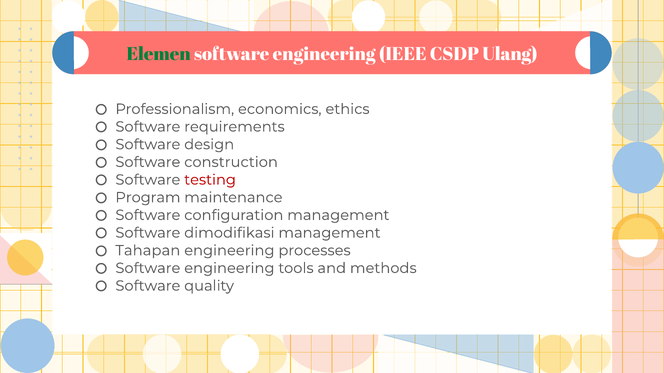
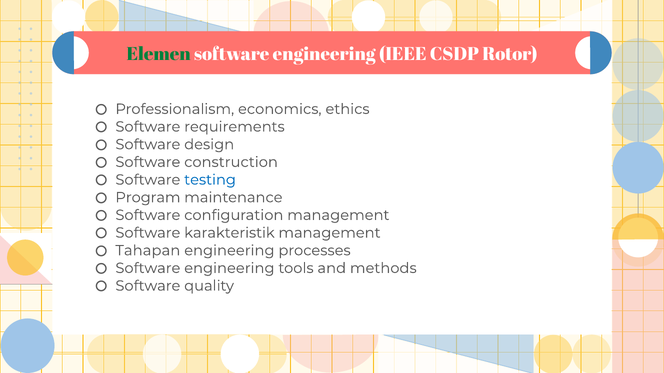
Ulang: Ulang -> Rotor (510, 54)
testing colour: red -> blue (210, 180)
dimodifikasi: dimodifikasi -> karakteristik (229, 233)
